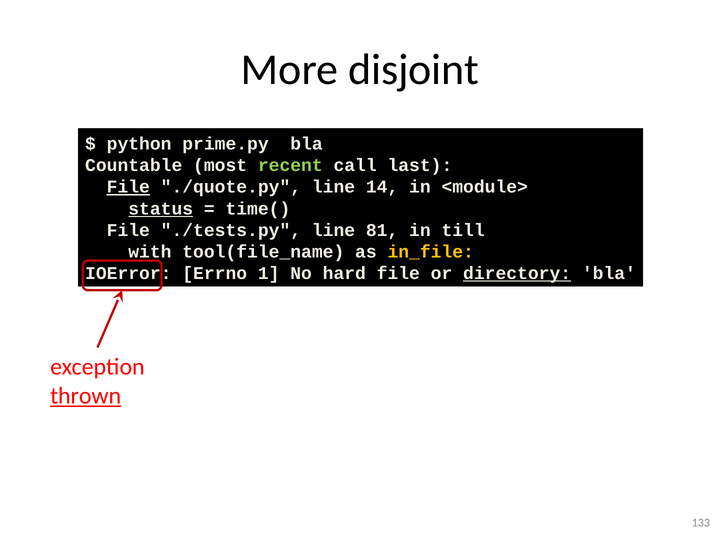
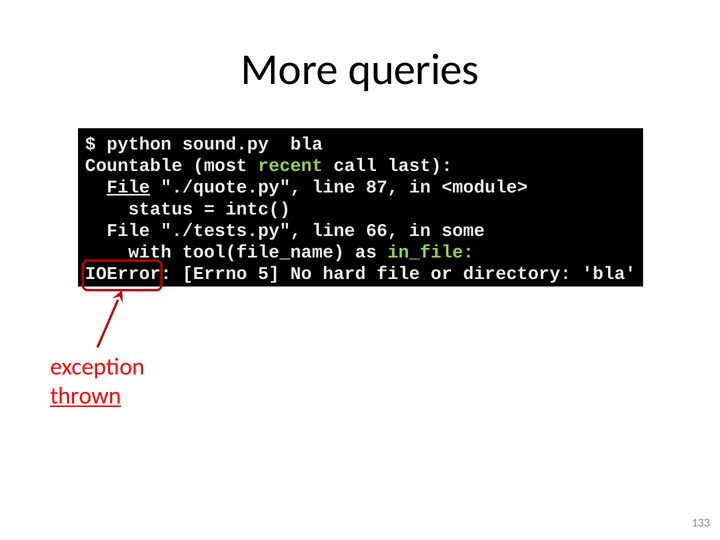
disjoint: disjoint -> queries (414, 70)
prime.py: prime.py -> sound.py (226, 144)
14: 14 -> 87 (382, 187)
status underline: present -> none (161, 209)
time(: time( -> intc( (258, 209)
81: 81 -> 66 (382, 230)
till: till -> some (463, 230)
in_file colour: yellow -> light green (431, 252)
1: 1 -> 5 (269, 273)
directory underline: present -> none (517, 273)
